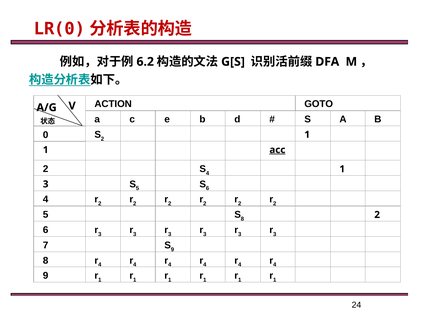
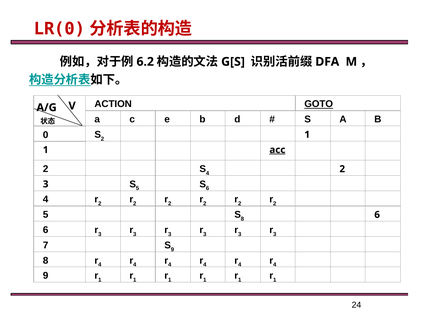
GOTO underline: none -> present (319, 104)
4 1: 1 -> 2 (342, 169)
8 2: 2 -> 6 (377, 215)
